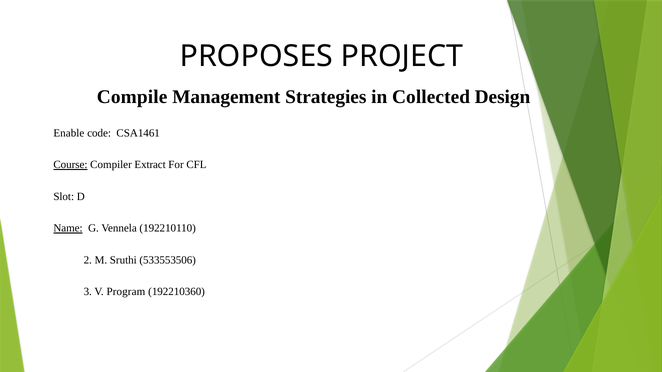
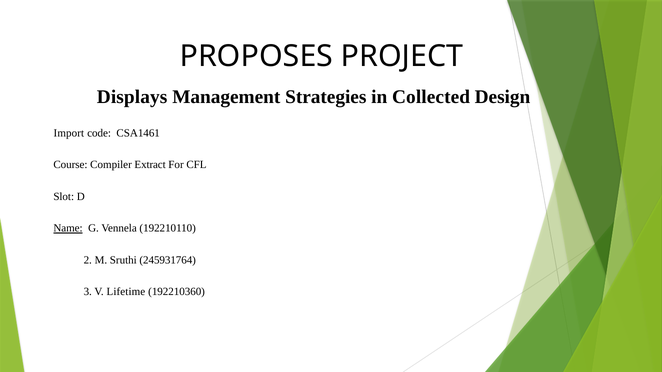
Compile: Compile -> Displays (132, 97)
Enable: Enable -> Import (69, 133)
Course underline: present -> none (70, 165)
533553506: 533553506 -> 245931764 (168, 260)
Program: Program -> Lifetime (126, 292)
